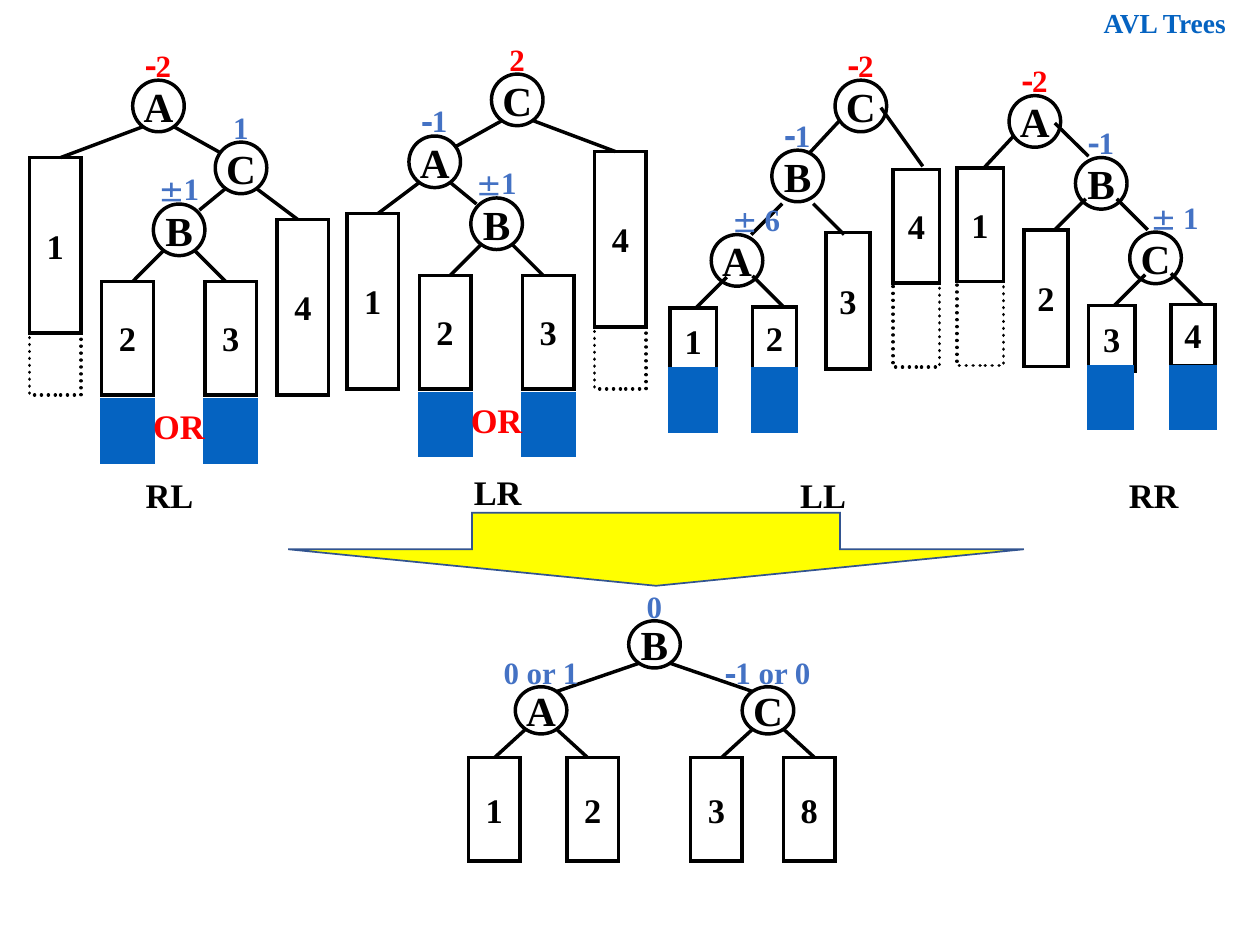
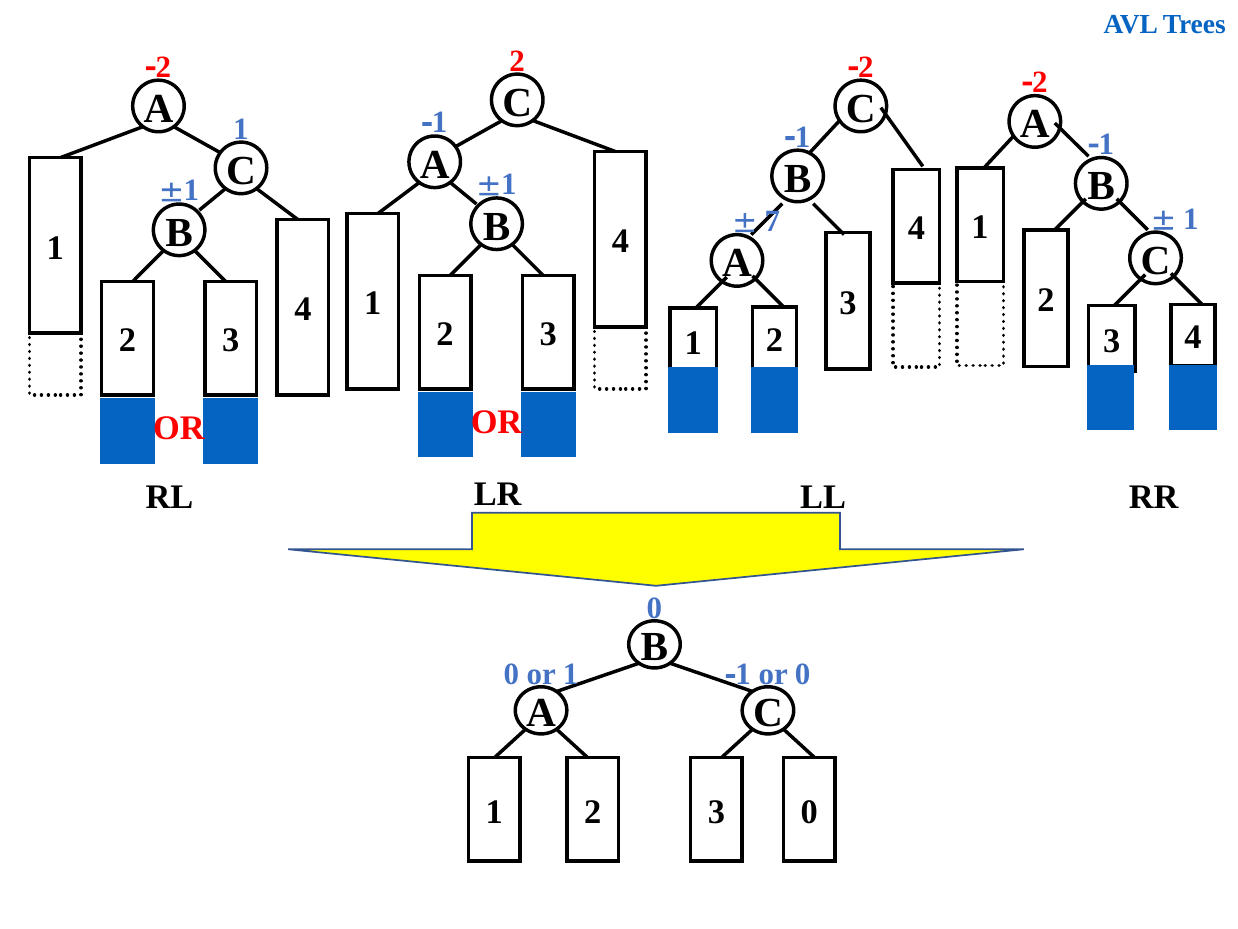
6: 6 -> 7 (772, 221)
1 8: 8 -> 0 (809, 811)
